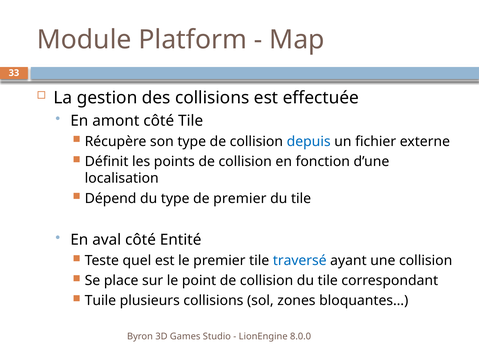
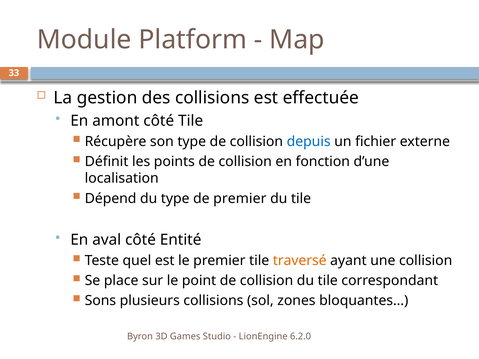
traversé colour: blue -> orange (300, 261)
Tuile: Tuile -> Sons (100, 301)
8.0.0: 8.0.0 -> 6.2.0 (301, 337)
